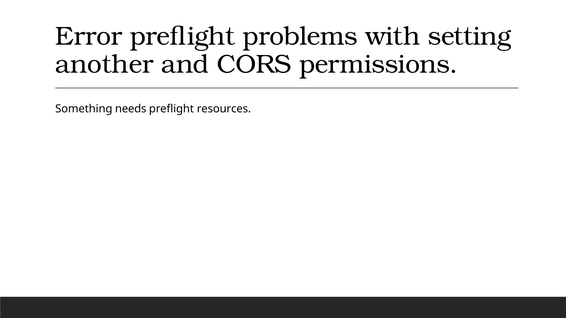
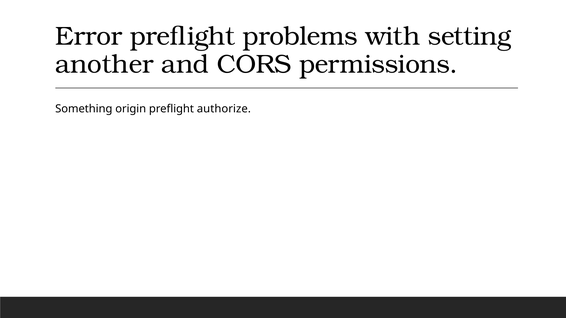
needs: needs -> origin (131, 109)
resources: resources -> authorize (224, 109)
